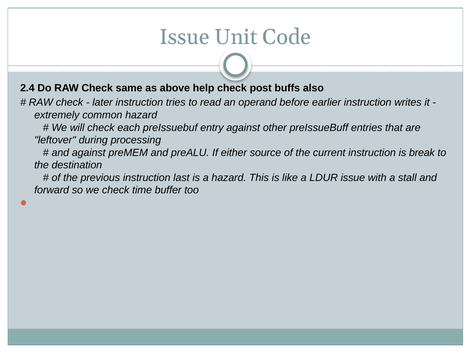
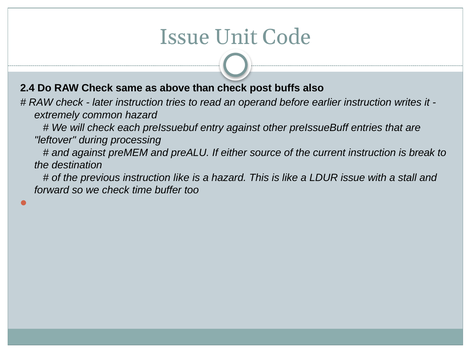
help: help -> than (204, 88)
instruction last: last -> like (181, 178)
